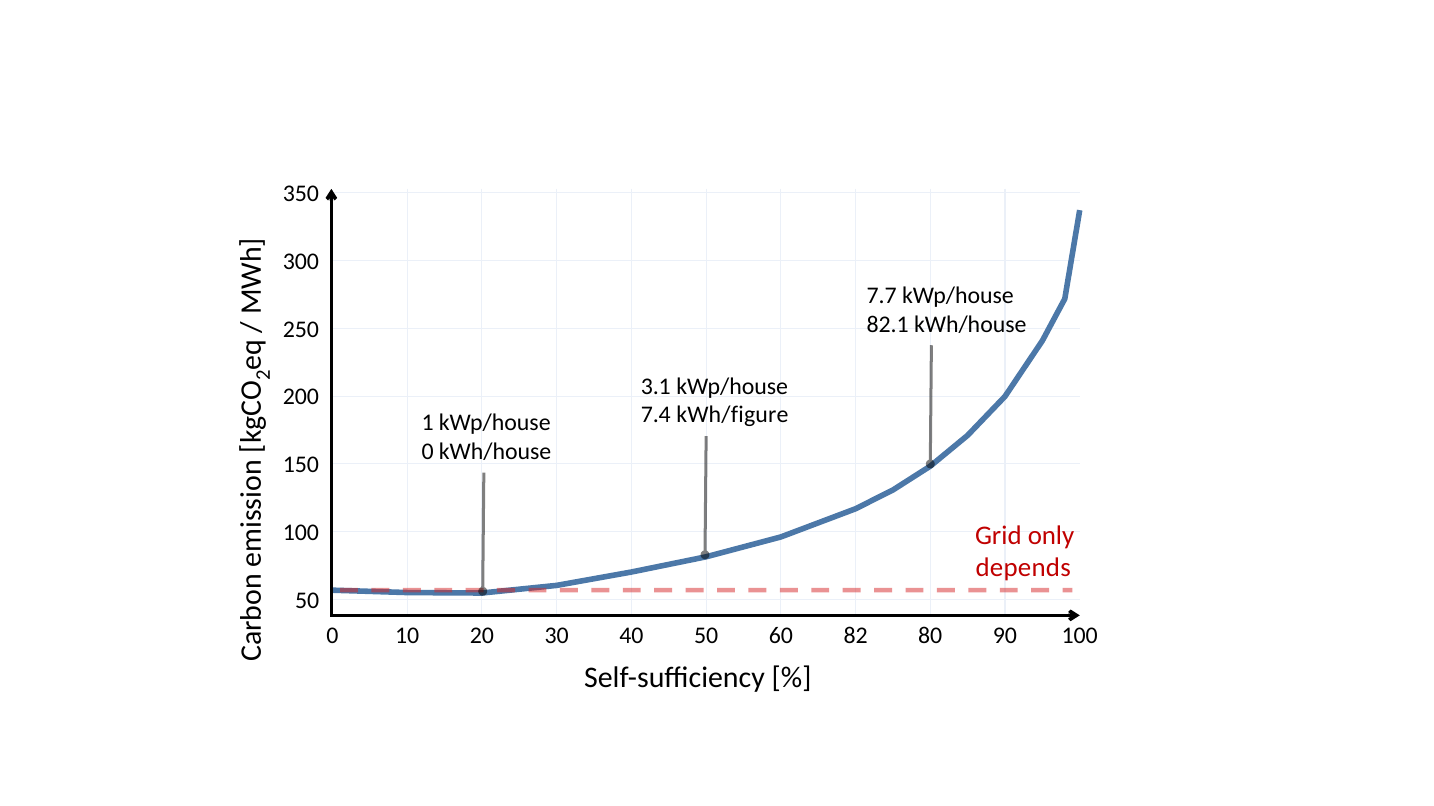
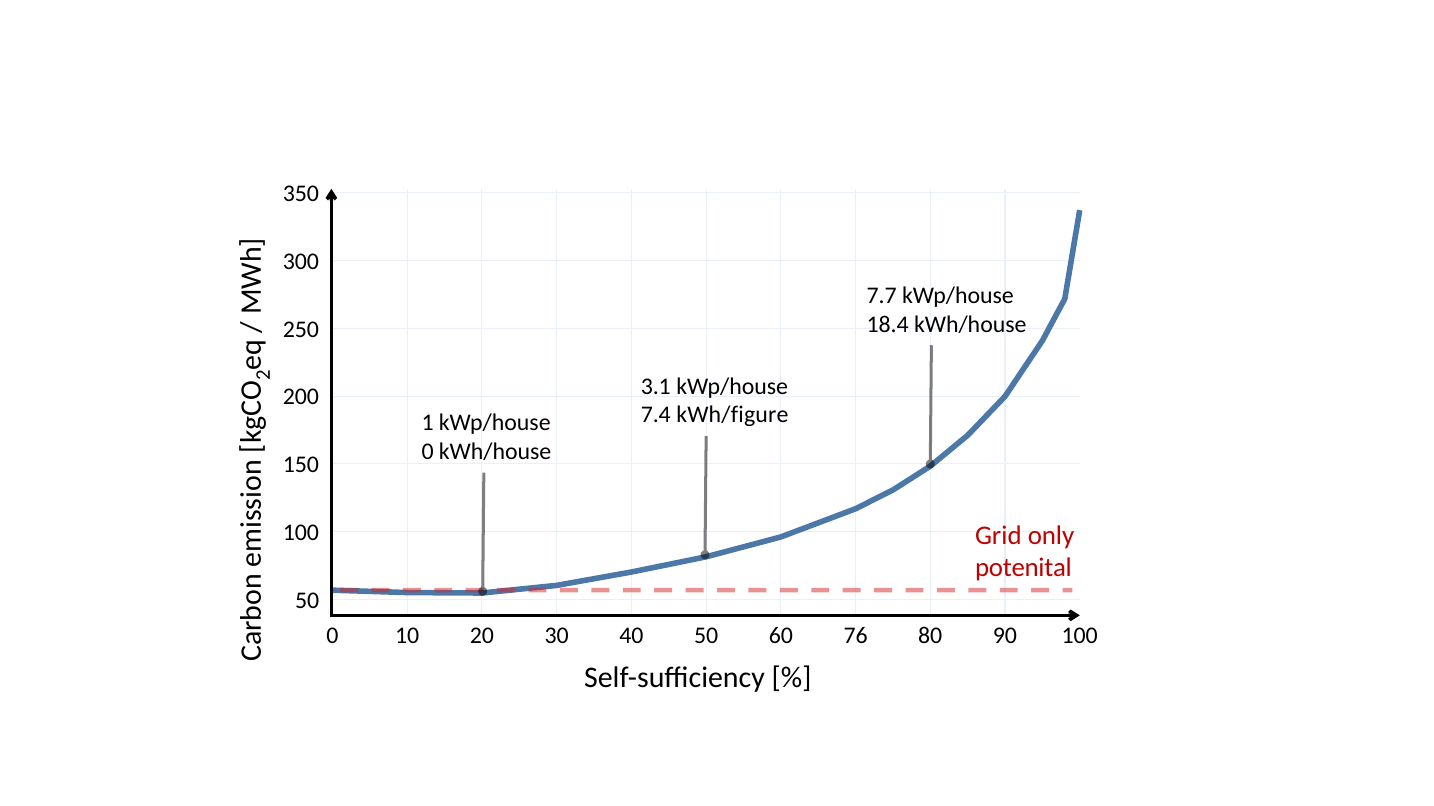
82.1: 82.1 -> 18.4 (888, 324)
depends: depends -> potenital (1023, 568)
82: 82 -> 76 (856, 636)
